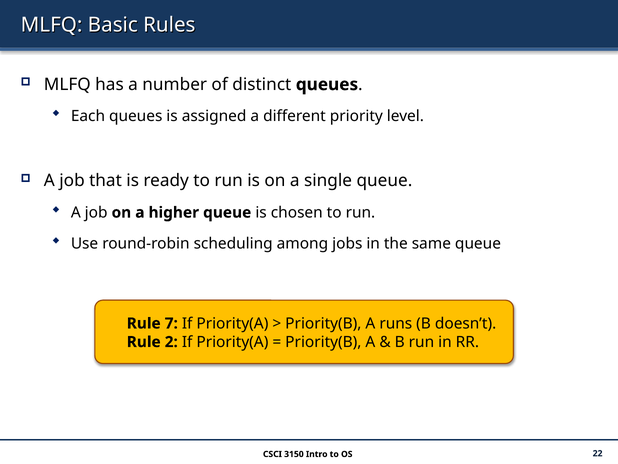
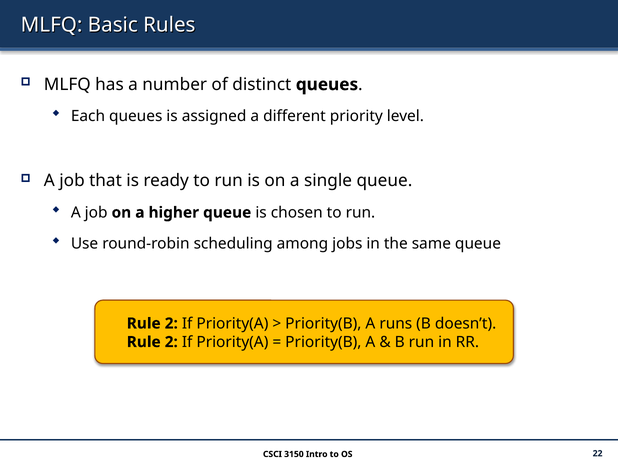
7: 7 -> 2 (171, 323)
